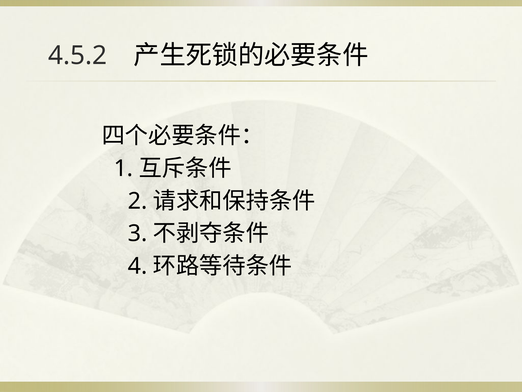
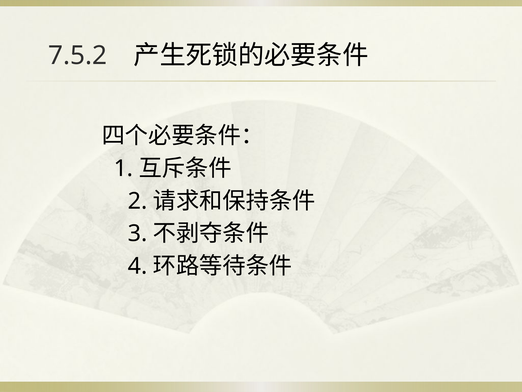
4.5.2: 4.5.2 -> 7.5.2 (78, 55)
